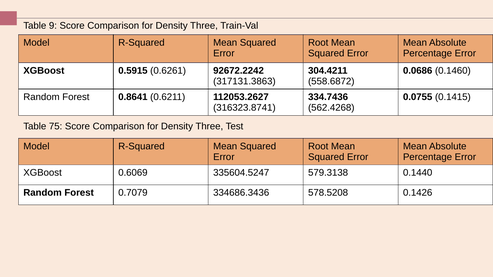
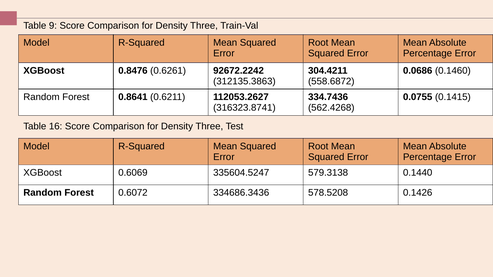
0.5915: 0.5915 -> 0.8476 (133, 71)
317131.3863: 317131.3863 -> 312135.3863 (244, 81)
75: 75 -> 16 (56, 127)
0.7079: 0.7079 -> 0.6072 (133, 193)
